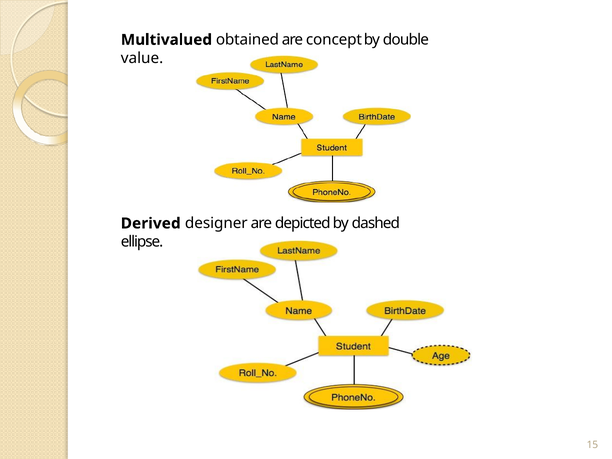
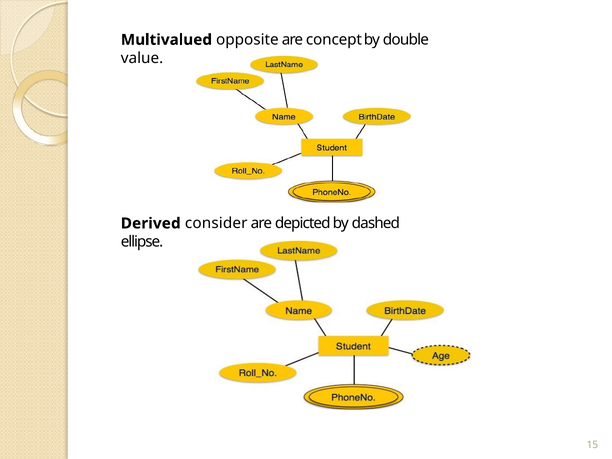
obtained: obtained -> opposite (247, 40)
designer: designer -> consider (216, 223)
